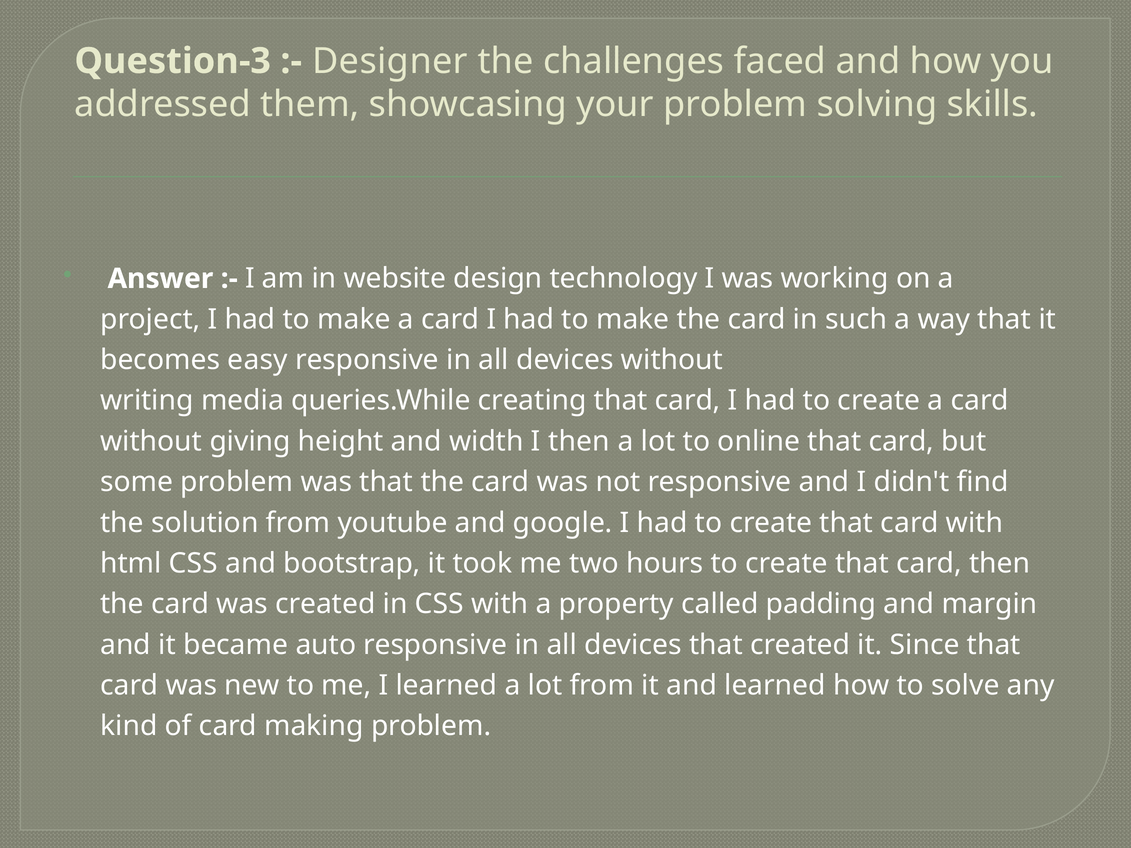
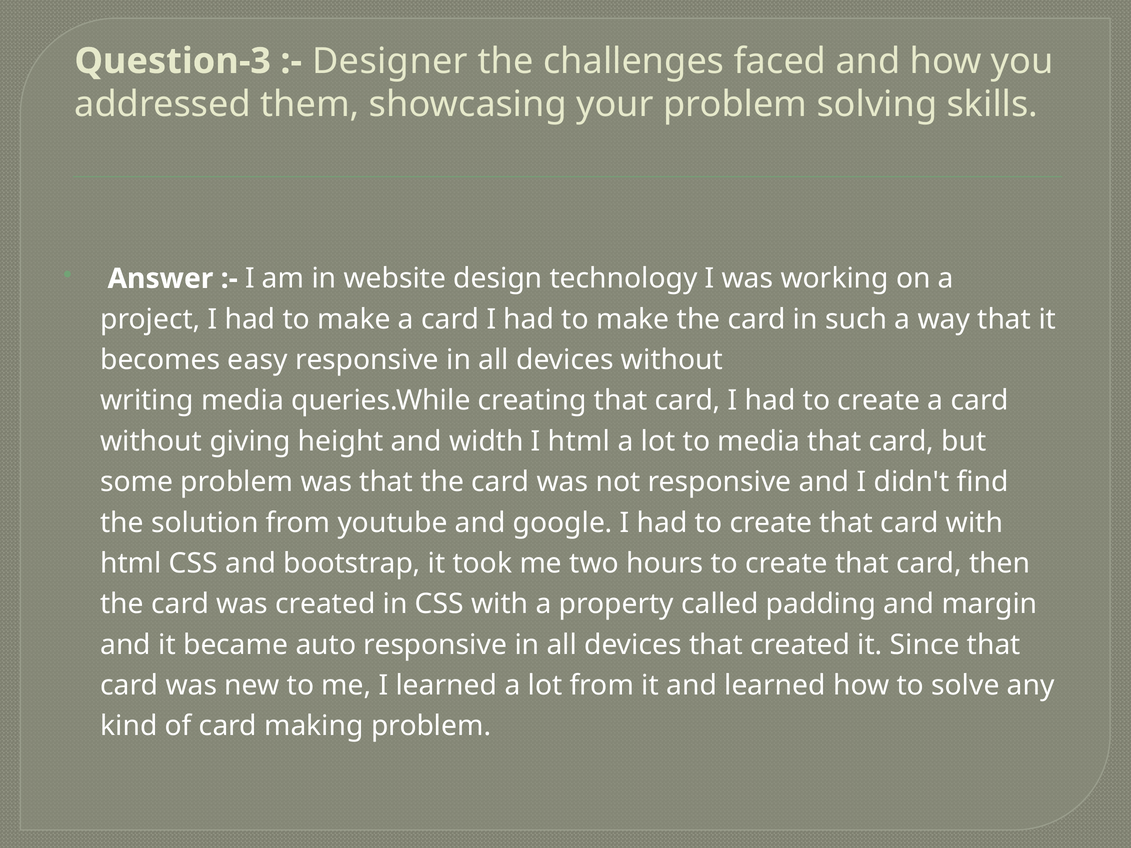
I then: then -> html (579, 441)
to online: online -> media (759, 441)
